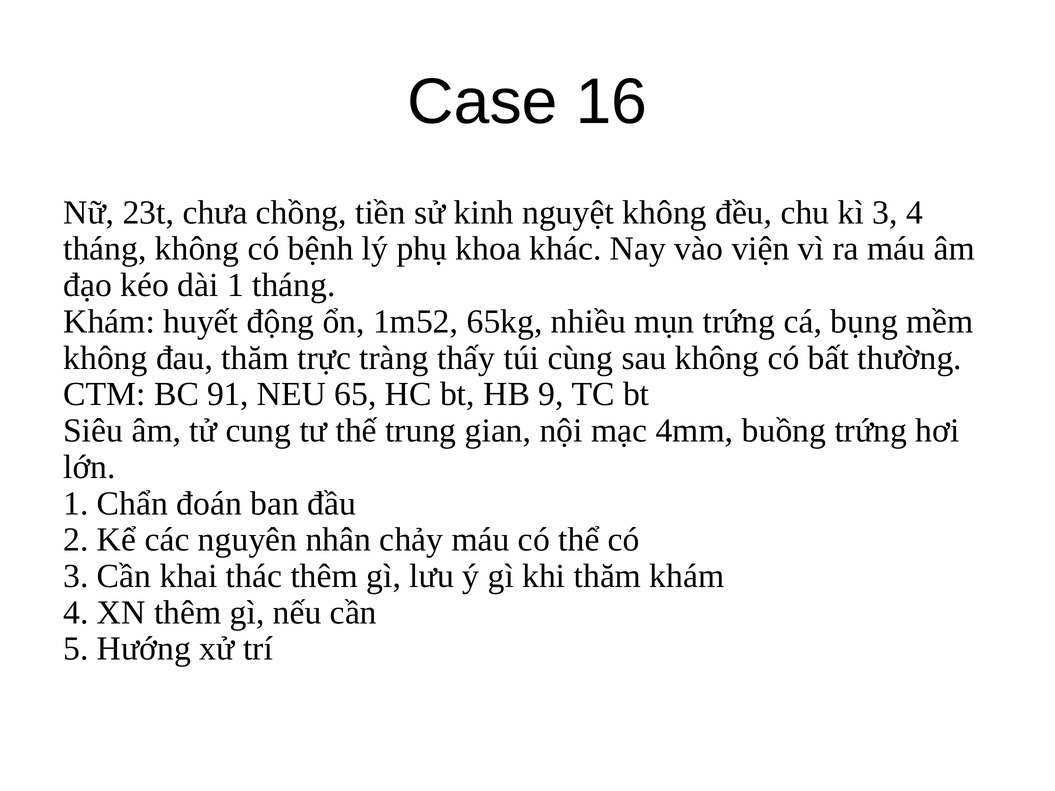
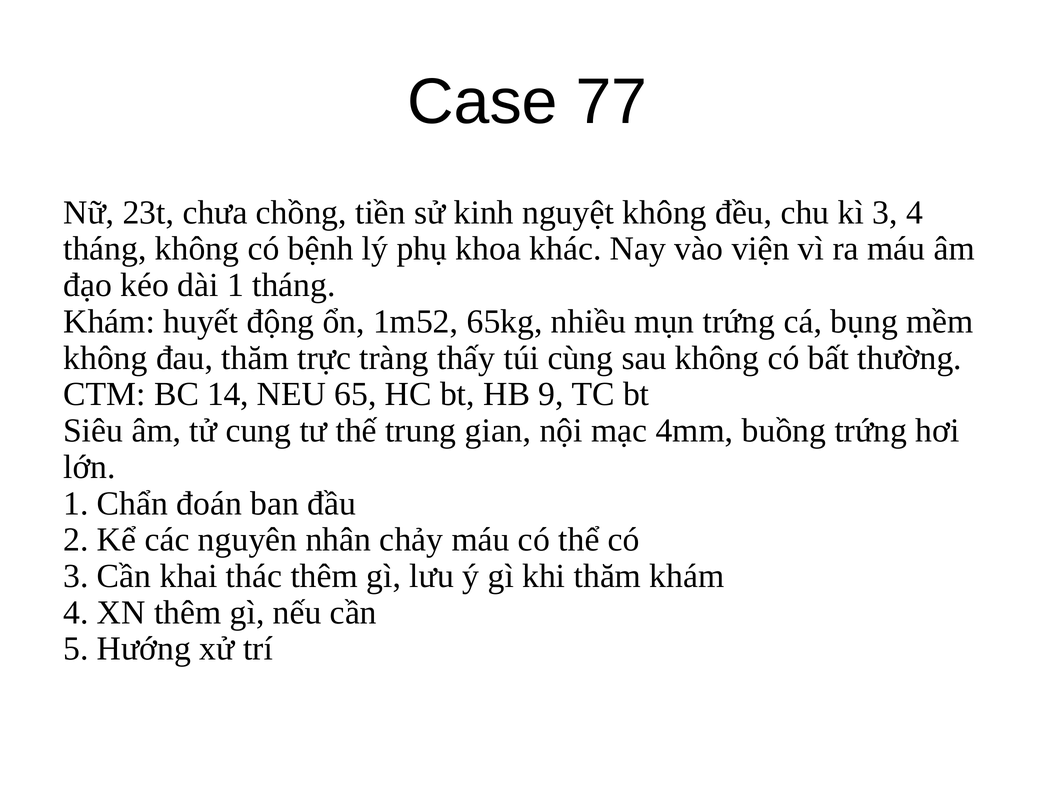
16: 16 -> 77 (611, 102)
91: 91 -> 14 (228, 394)
